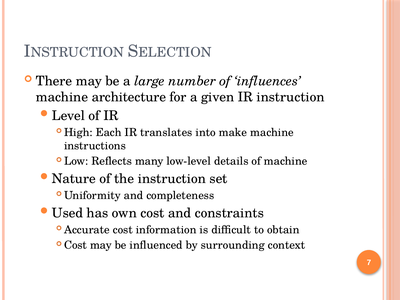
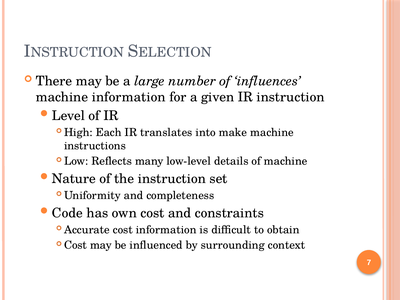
machine architecture: architecture -> information (129, 97)
Used: Used -> Code (67, 213)
